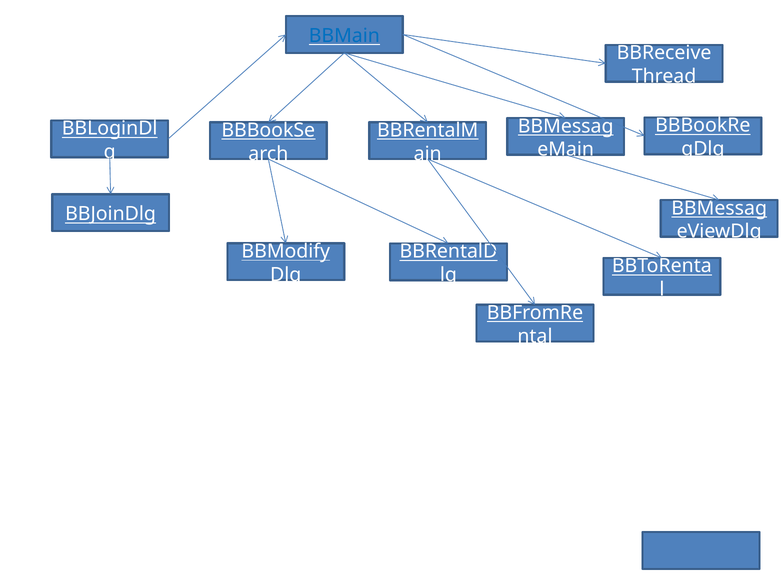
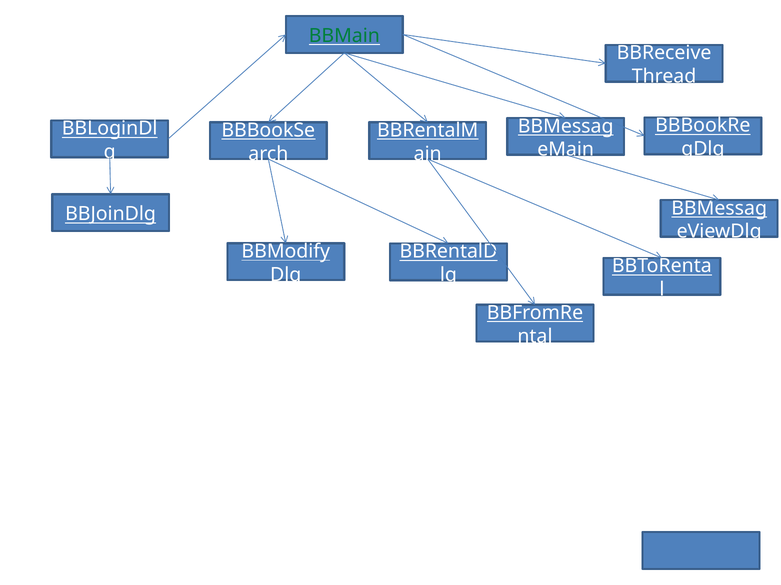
BBMain colour: blue -> green (344, 36)
